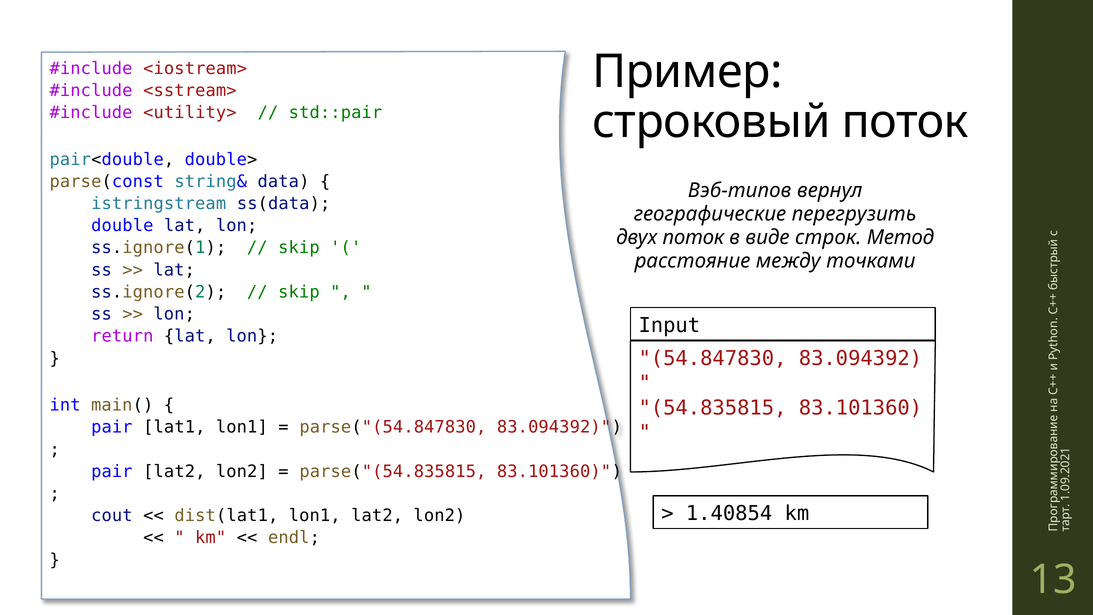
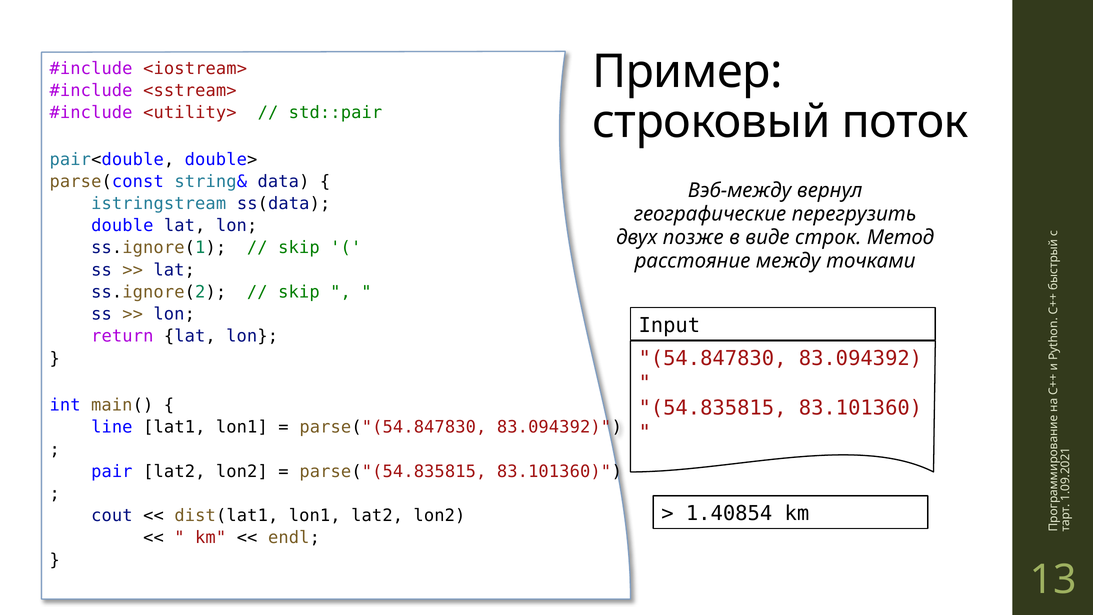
Вэб-типов: Вэб-типов -> Вэб-между (740, 191)
двух поток: поток -> позже (693, 237)
pair: pair -> line (112, 427)
